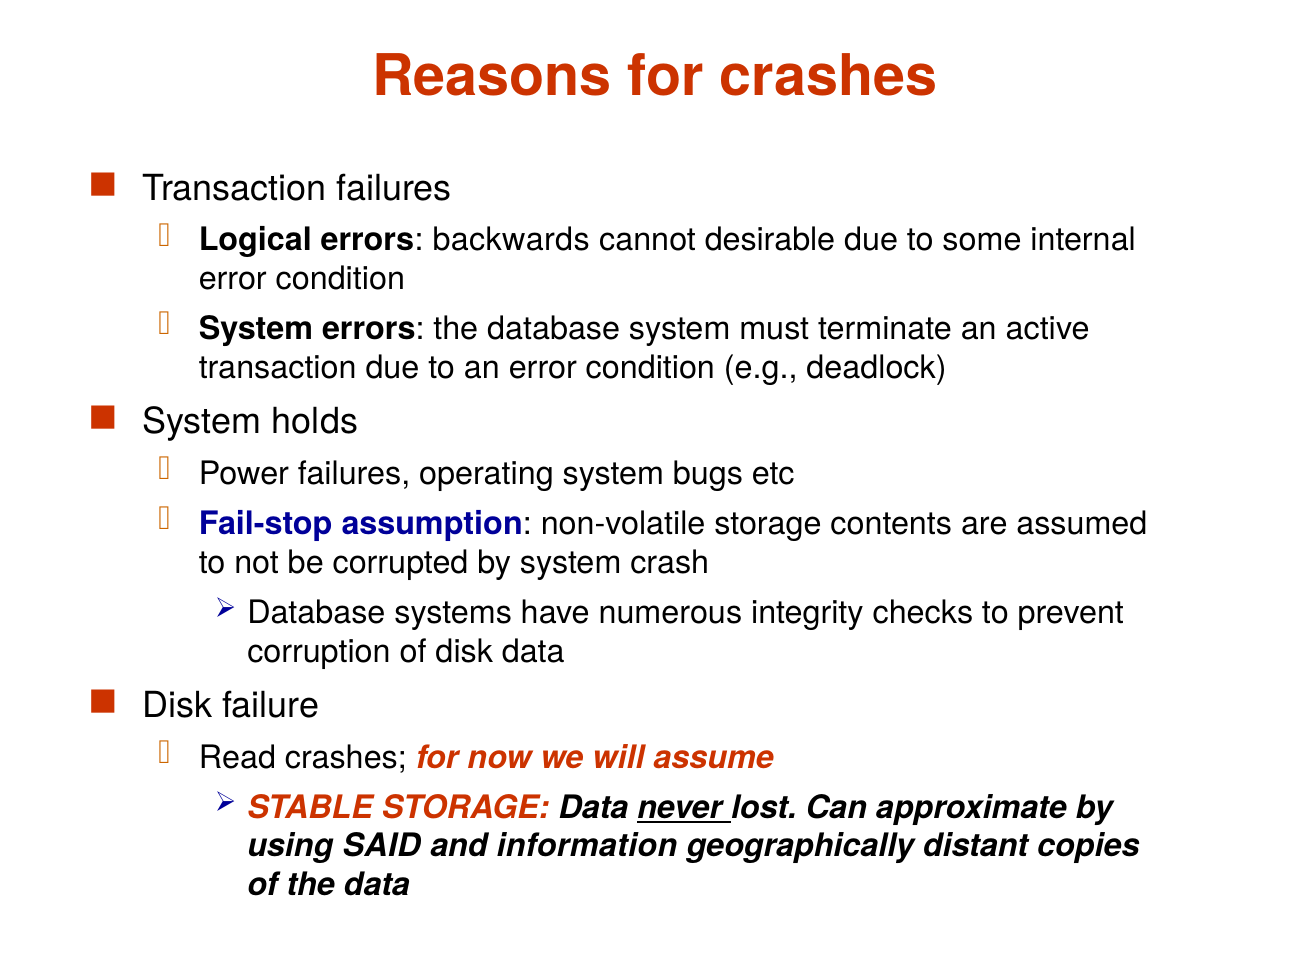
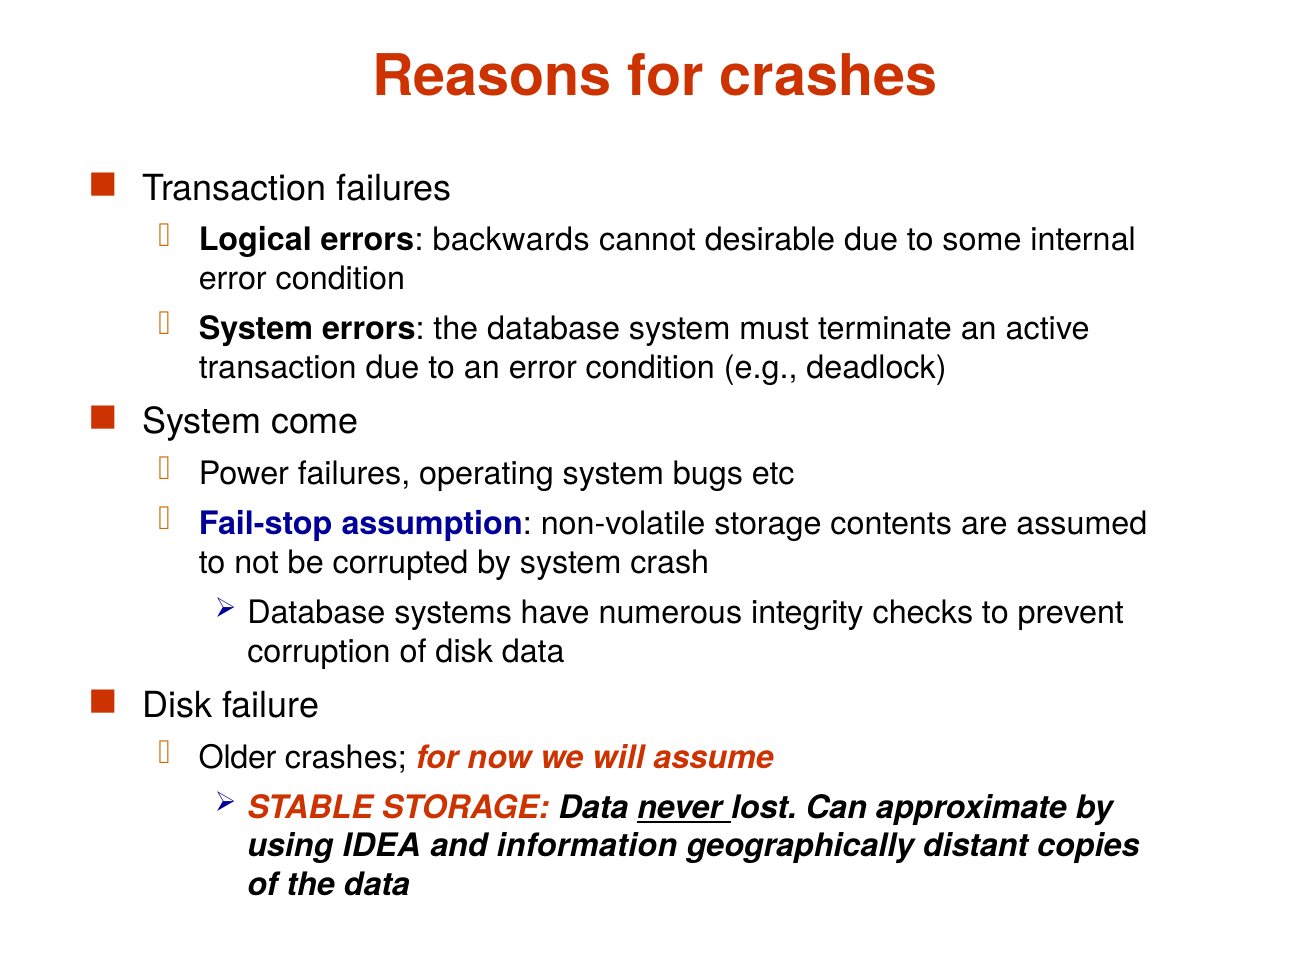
holds: holds -> come (315, 422)
Read: Read -> Older (238, 757)
SAID: SAID -> IDEA (382, 846)
